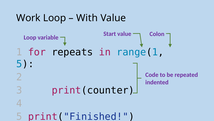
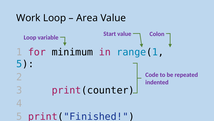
With: With -> Area (87, 18)
repeats: repeats -> minimum (72, 52)
